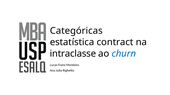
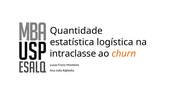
Categóricas: Categóricas -> Quantidade (76, 31)
contract: contract -> logística (115, 42)
churn colour: blue -> orange (124, 54)
